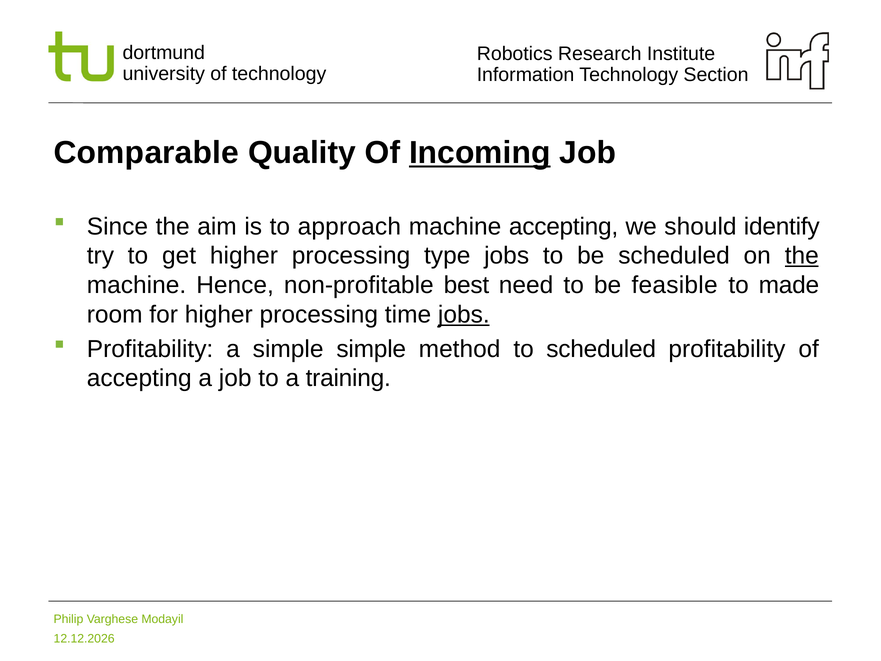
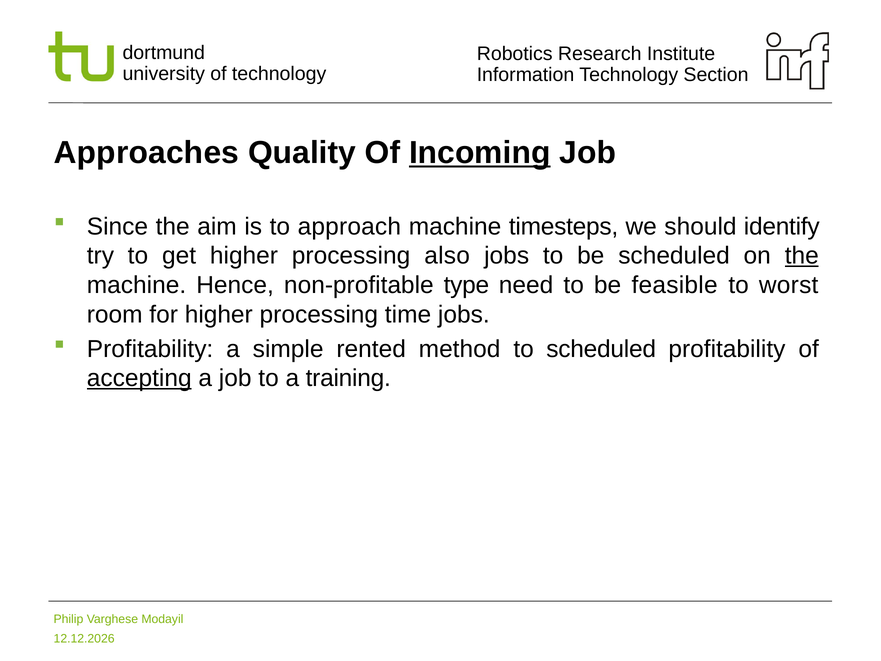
Comparable: Comparable -> Approaches (146, 153)
machine accepting: accepting -> timesteps (564, 226)
type: type -> also (447, 256)
best: best -> type (466, 285)
made: made -> worst (789, 285)
jobs underline: present -> none (464, 315)
simple simple: simple -> rented (371, 349)
accepting underline: none -> present (139, 378)
